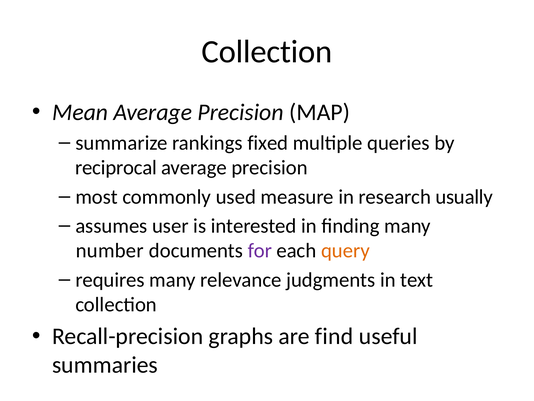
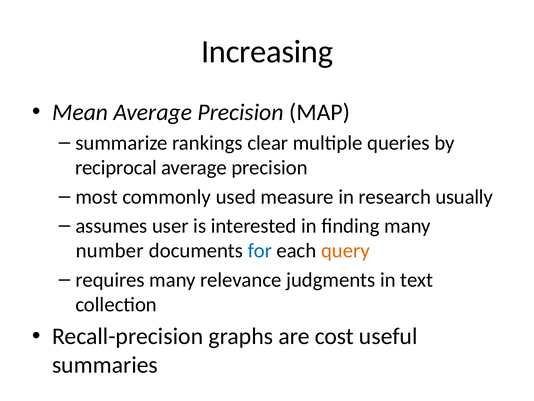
Collection: Collection -> Increasing (267, 52)
fixed: fixed -> clear (268, 143)
for colour: purple -> blue (260, 250)
find: find -> cost (334, 336)
